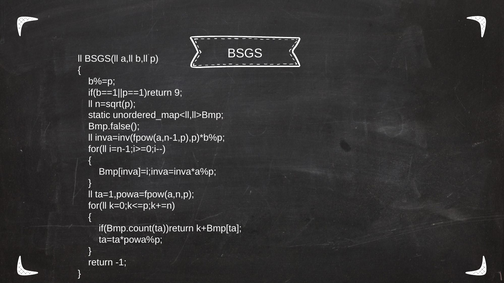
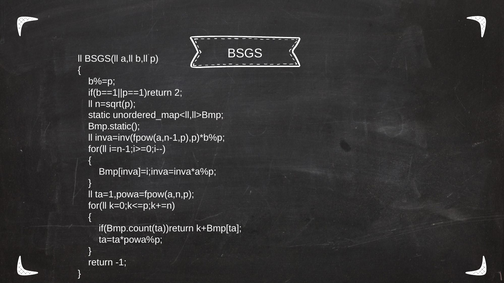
9: 9 -> 2 (178, 93)
Bmp.false(: Bmp.false( -> Bmp.static( (114, 127)
